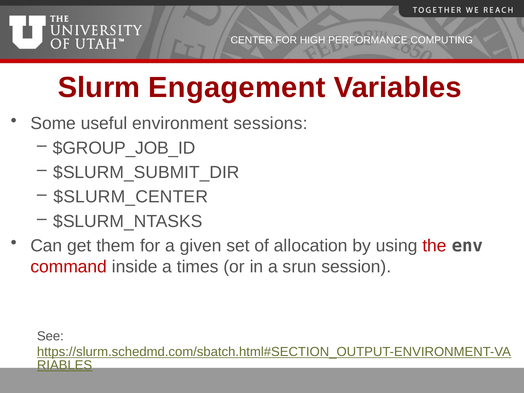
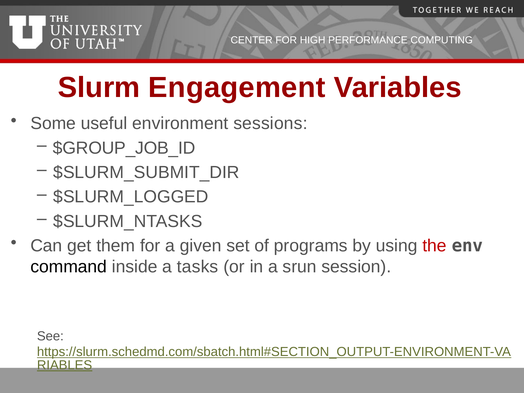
$SLURM_CENTER: $SLURM_CENTER -> $SLURM_LOGGED (131, 197)
allocation: allocation -> programs (311, 246)
command colour: red -> black (69, 267)
times: times -> tasks (198, 267)
